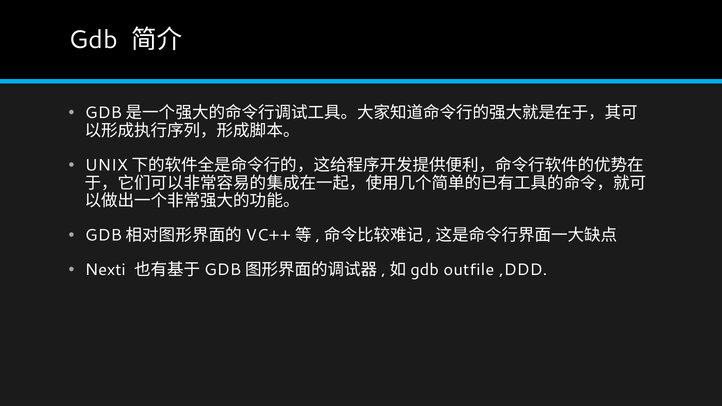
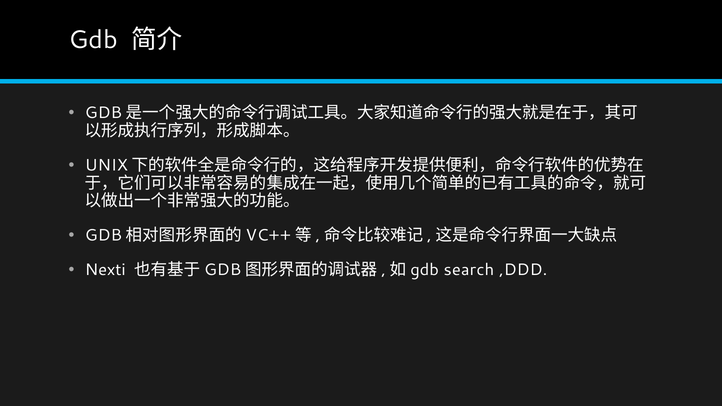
outfile: outfile -> search (469, 270)
